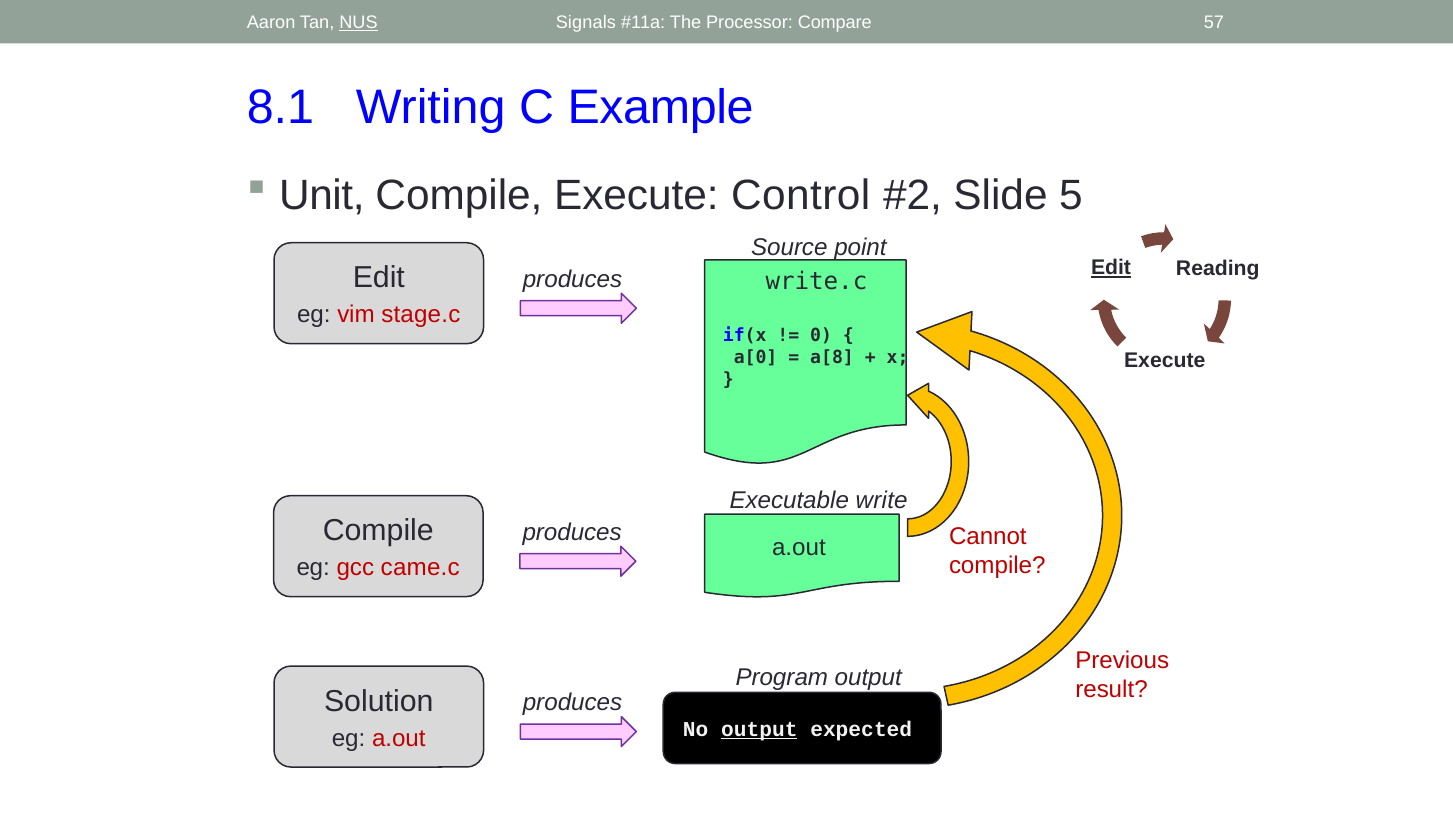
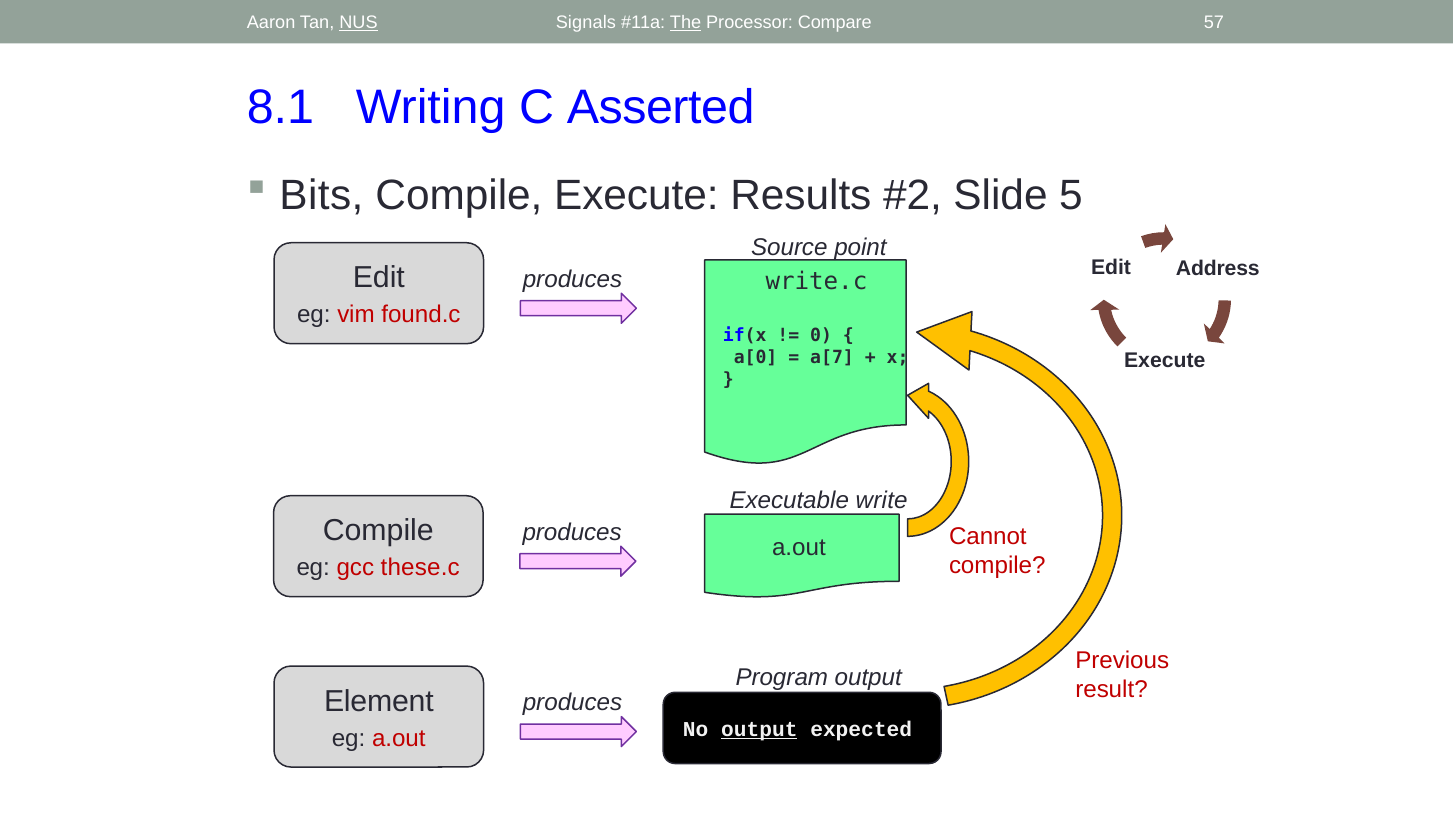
The underline: none -> present (686, 23)
Example: Example -> Asserted (661, 108)
Unit: Unit -> Bits (321, 195)
Control: Control -> Results (801, 195)
Edit underline: present -> none (1111, 268)
Reading: Reading -> Address (1218, 269)
stage.c: stage.c -> found.c (421, 315)
a[8: a[8 -> a[7 (832, 358)
came.c: came.c -> these.c (420, 568)
Solution: Solution -> Element (379, 701)
